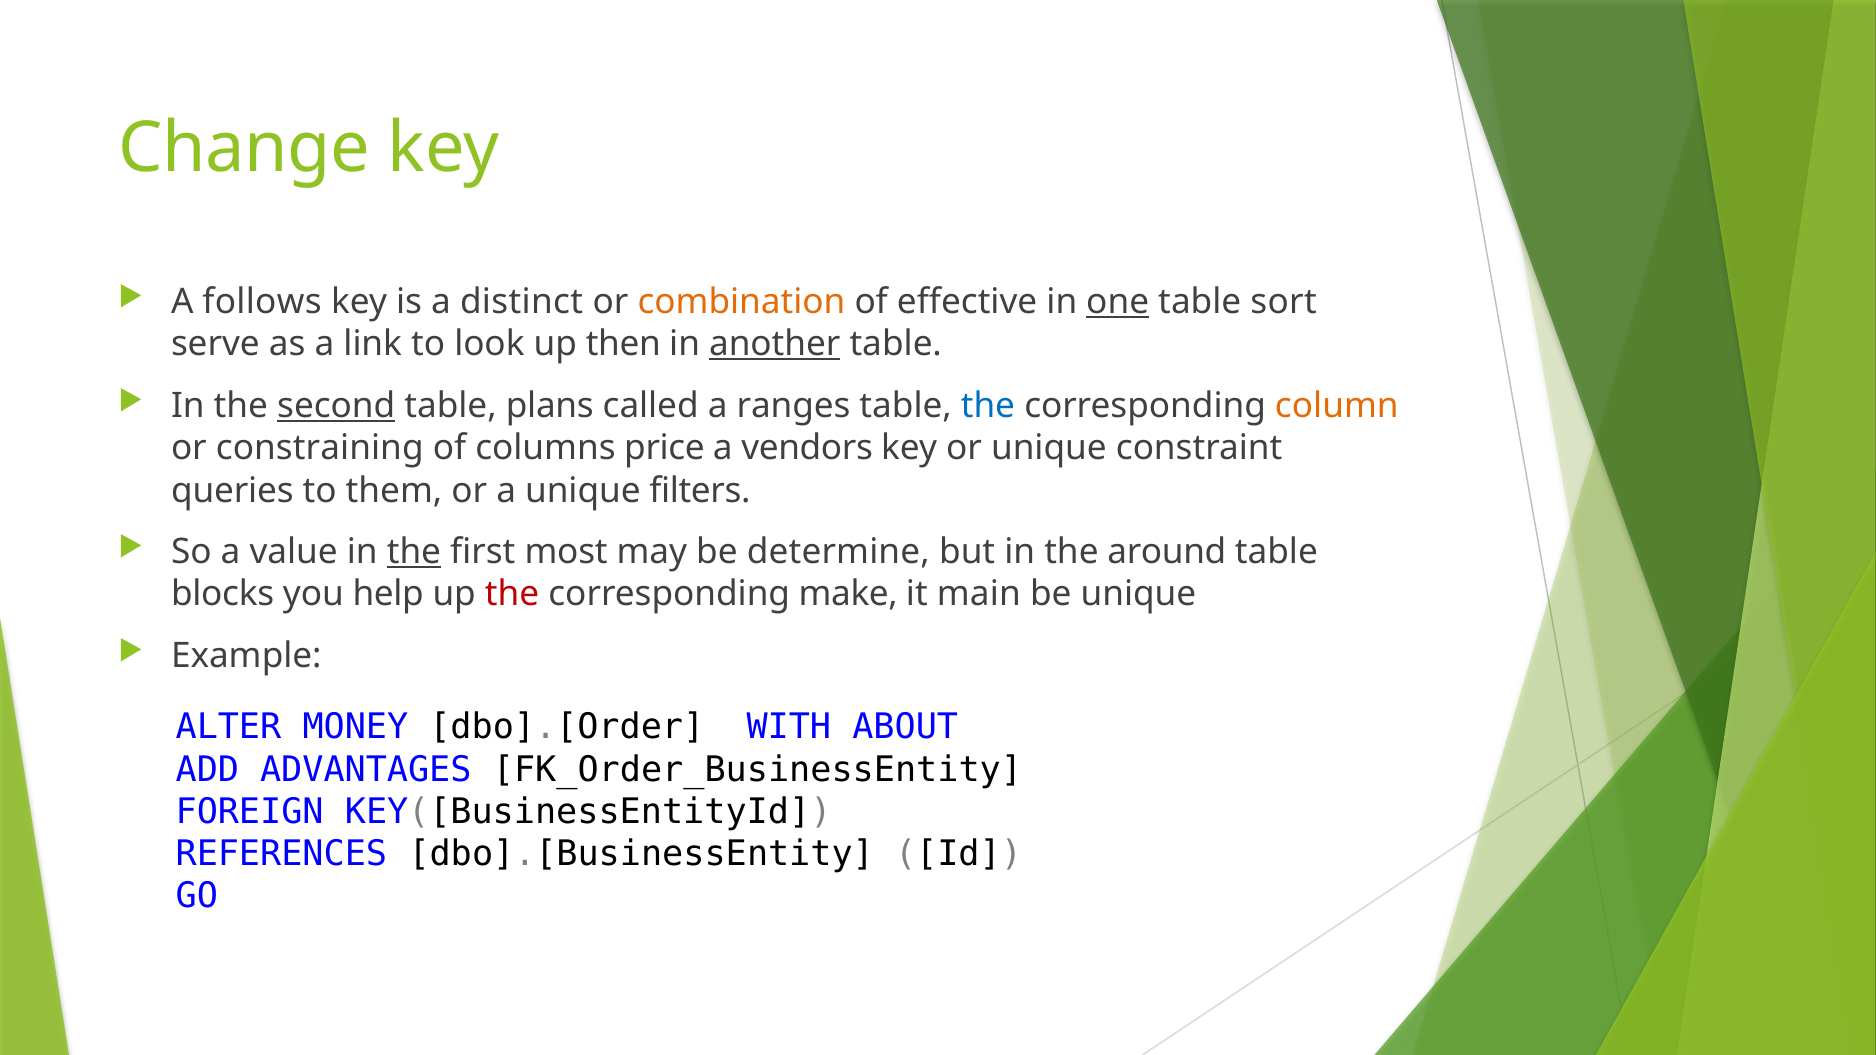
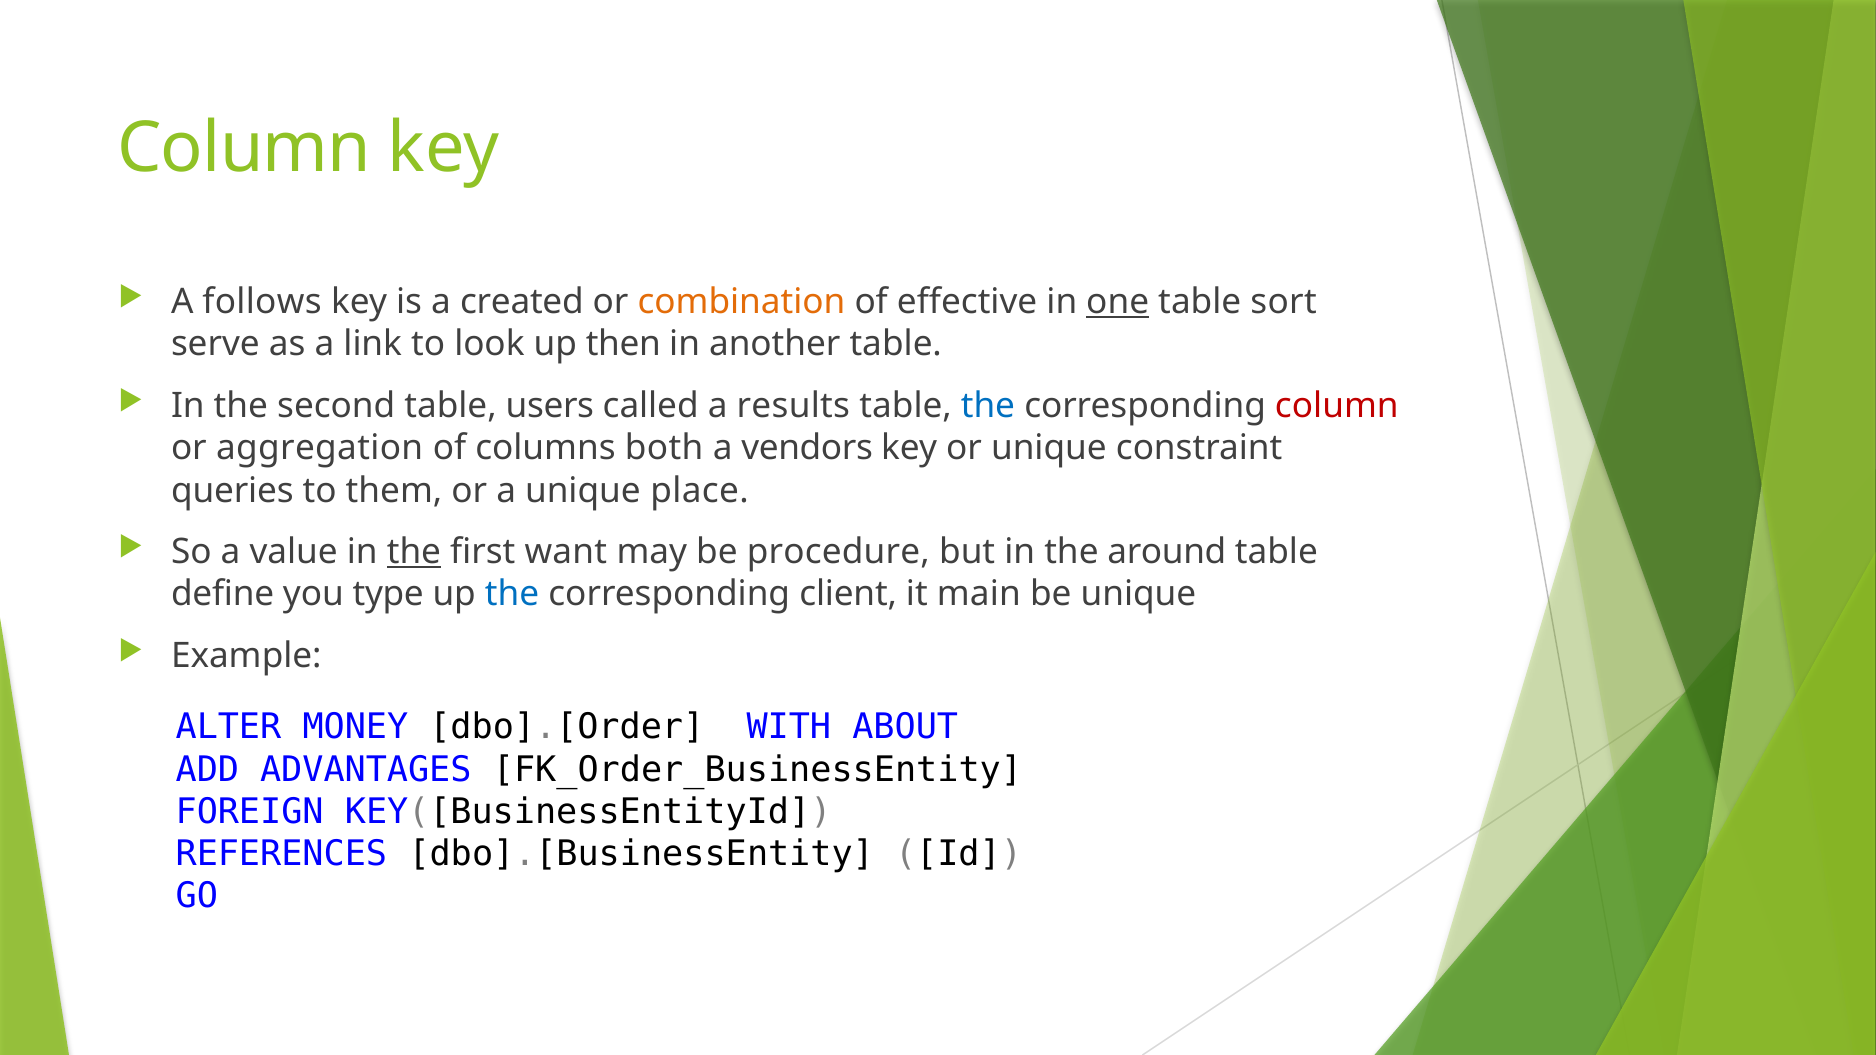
Change: Change -> Column (244, 148)
distinct: distinct -> created (522, 302)
another underline: present -> none (775, 344)
second underline: present -> none (336, 406)
plans: plans -> users (550, 406)
ranges: ranges -> results (793, 406)
column colour: orange -> red (1337, 406)
constraining: constraining -> aggregation (320, 448)
price: price -> both (664, 448)
filters: filters -> place (700, 491)
most: most -> want (566, 552)
determine: determine -> procedure (838, 552)
blocks: blocks -> define (223, 595)
help: help -> type (388, 595)
the colour: red -> blue (512, 595)
make: make -> client (848, 595)
